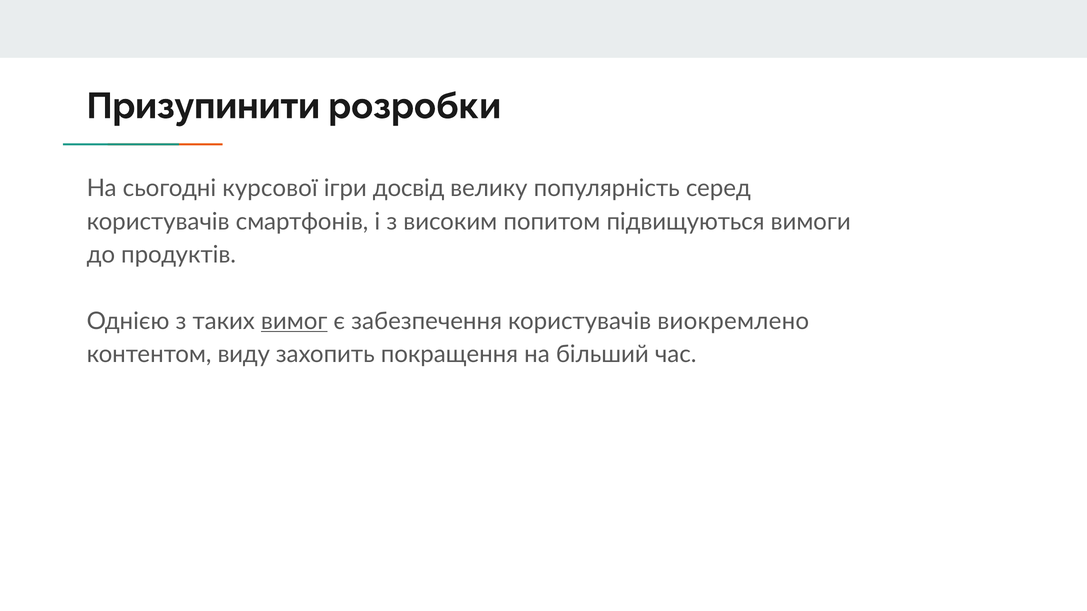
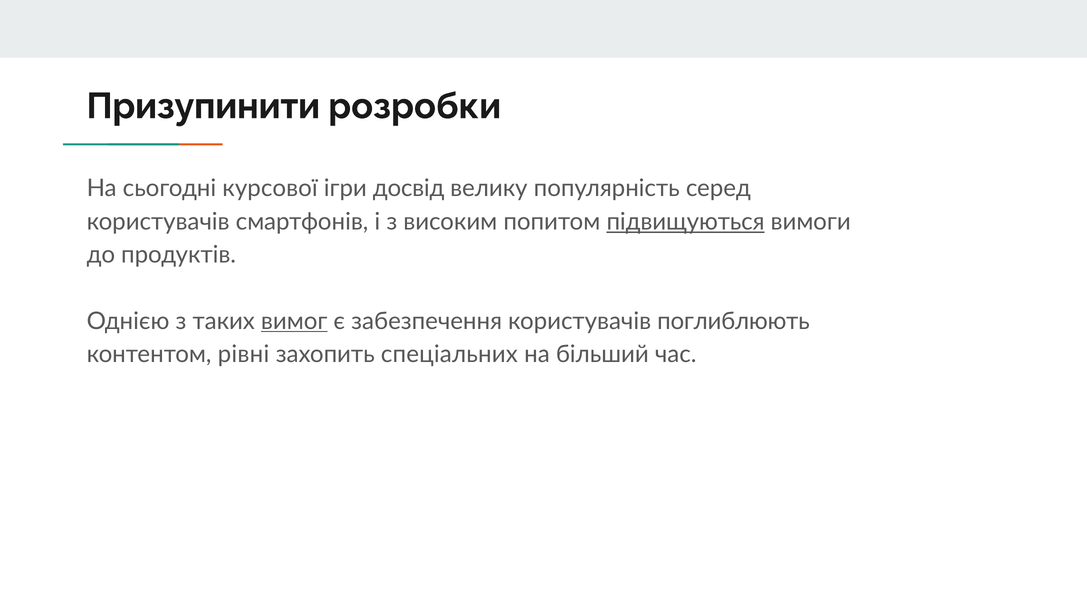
підвищуються underline: none -> present (686, 222)
виокремлено: виокремлено -> поглиблюють (733, 321)
виду: виду -> рівні (244, 355)
покращення: покращення -> спеціальних (449, 355)
